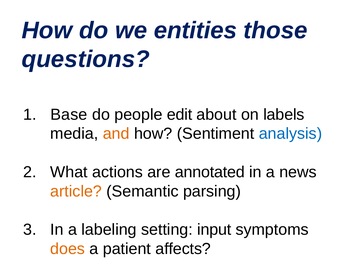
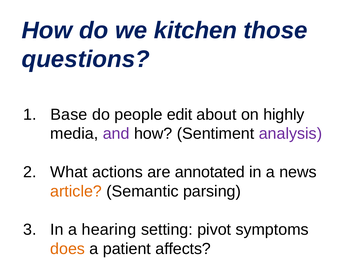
entities: entities -> kitchen (195, 31)
labels: labels -> highly (284, 115)
and colour: orange -> purple (116, 134)
analysis colour: blue -> purple (290, 134)
labeling: labeling -> hearing (109, 230)
input: input -> pivot (214, 230)
